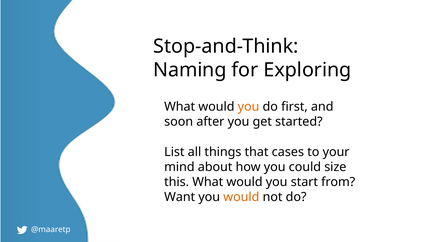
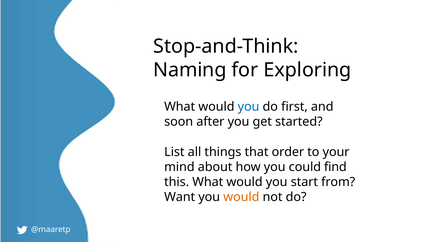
you colour: orange -> blue (249, 107)
cases: cases -> order (288, 152)
size: size -> find (335, 167)
